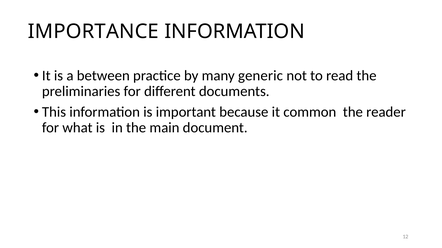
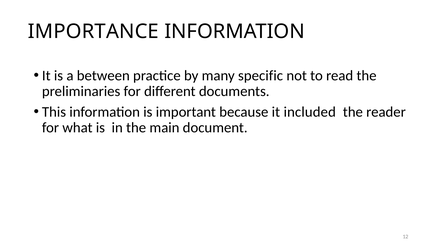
generic: generic -> specific (261, 76)
common: common -> included (310, 112)
